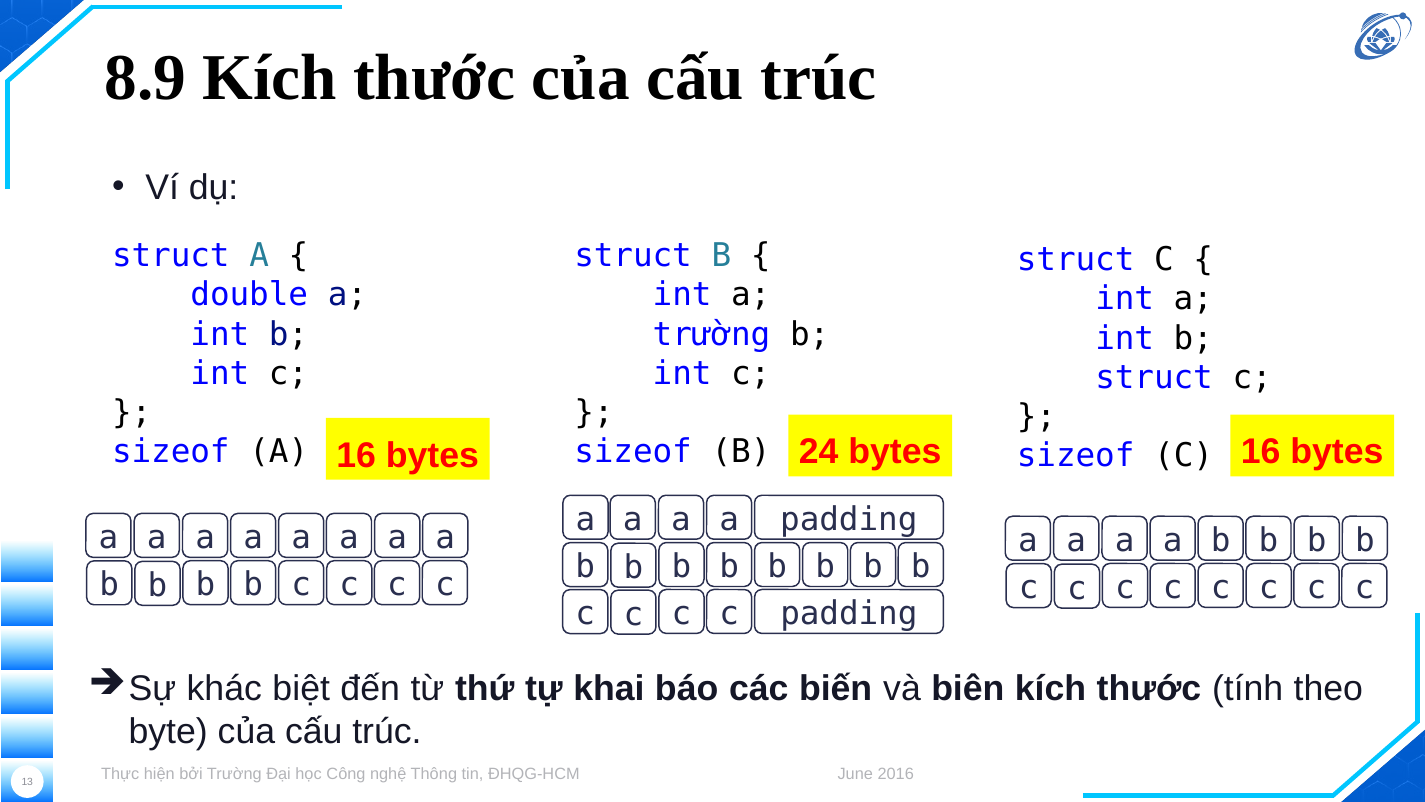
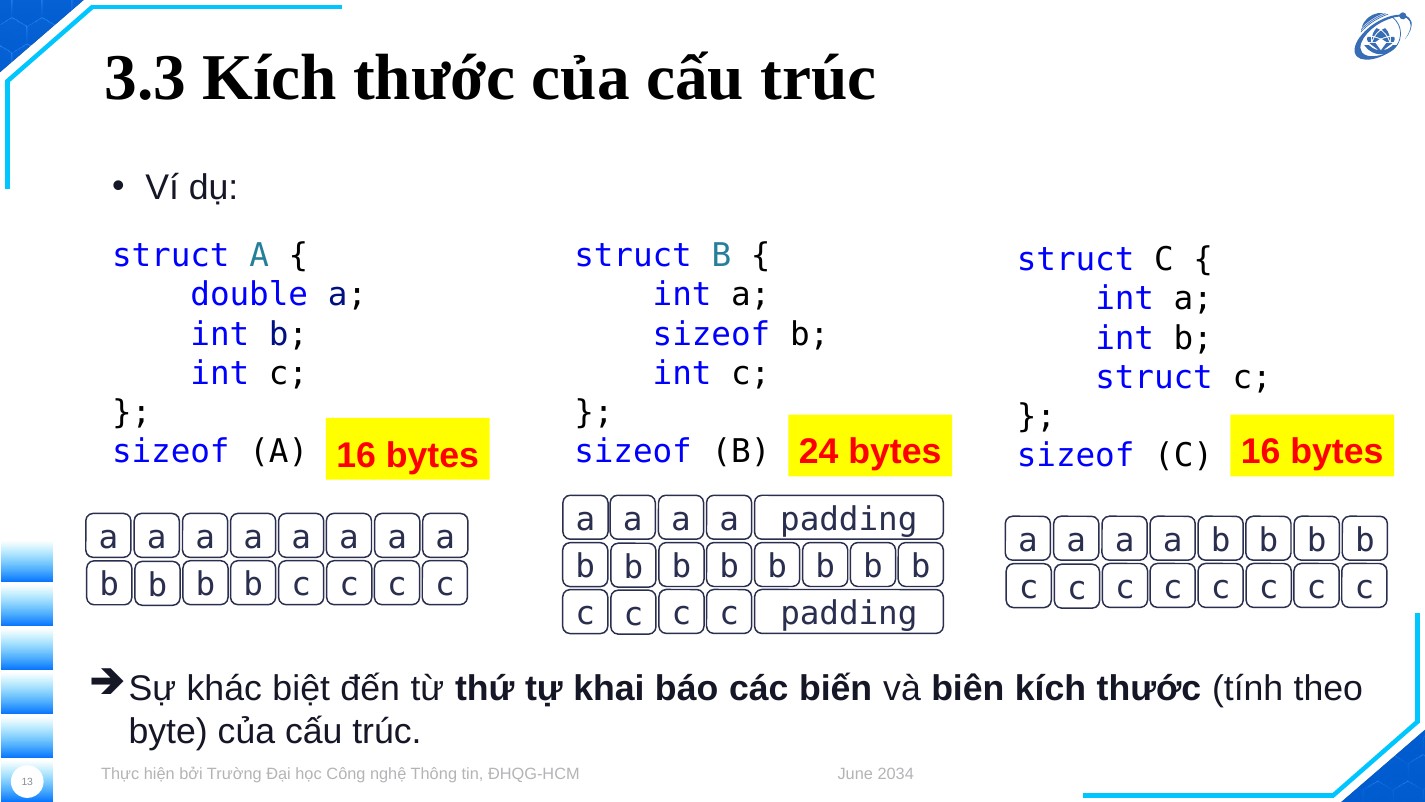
8.9: 8.9 -> 3.3 (146, 78)
trường: trường -> sizeof (711, 334)
2016: 2016 -> 2034 (896, 773)
